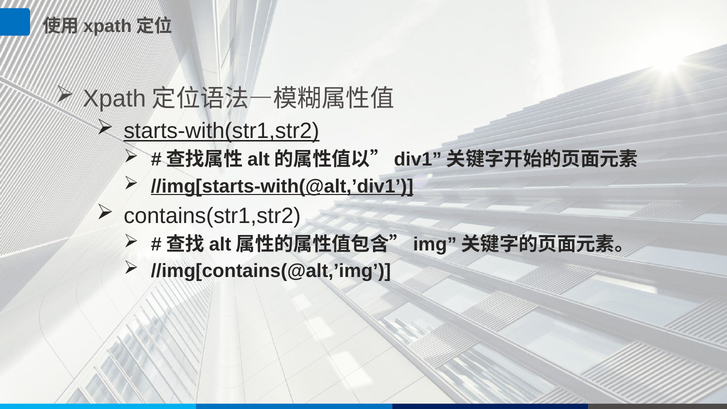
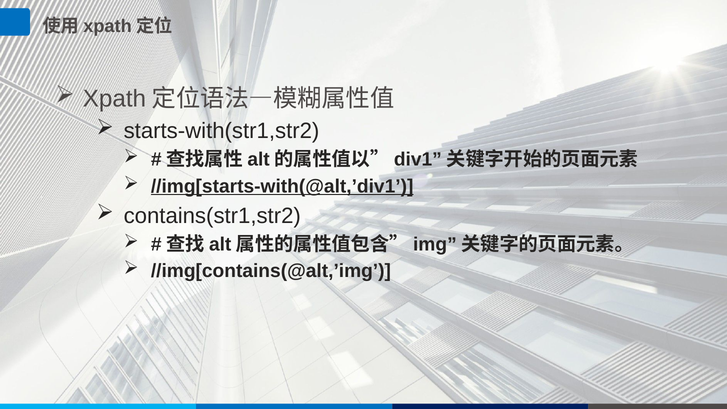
starts-with(str1,str2 underline: present -> none (222, 131)
